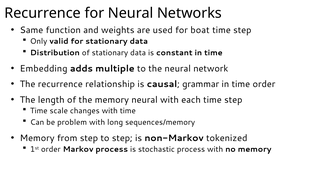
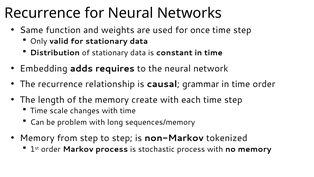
boat: boat -> once (200, 30)
multiple: multiple -> requires (115, 68)
memory neural: neural -> create (145, 100)
